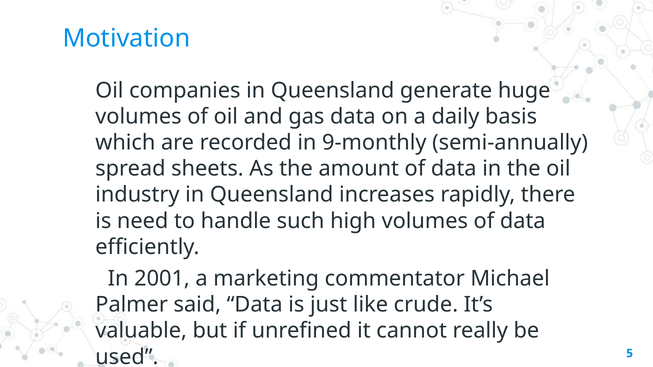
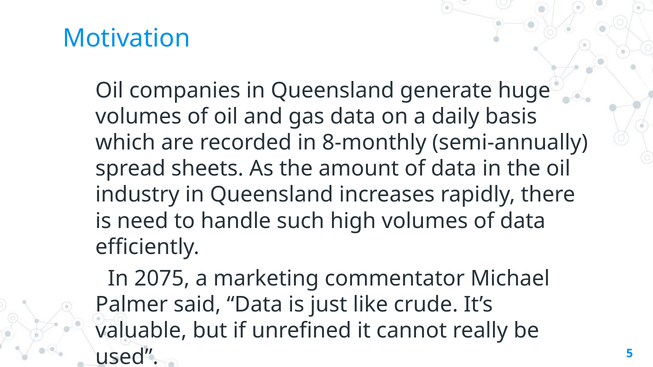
9-monthly: 9-monthly -> 8-monthly (374, 143)
2001: 2001 -> 2075 (162, 279)
